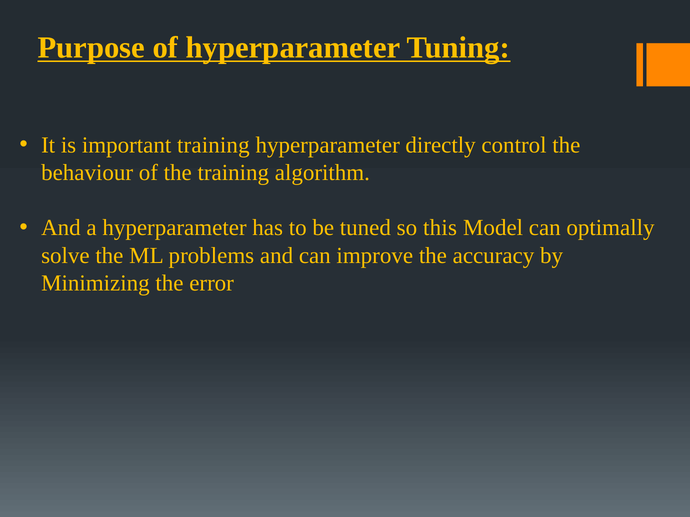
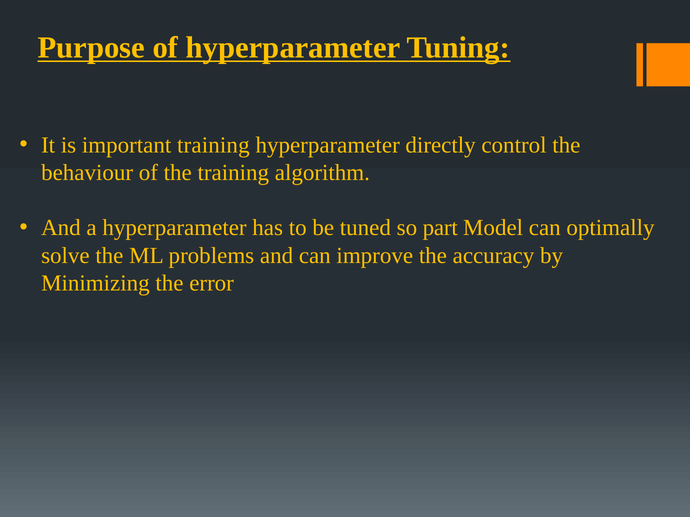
this: this -> part (440, 228)
